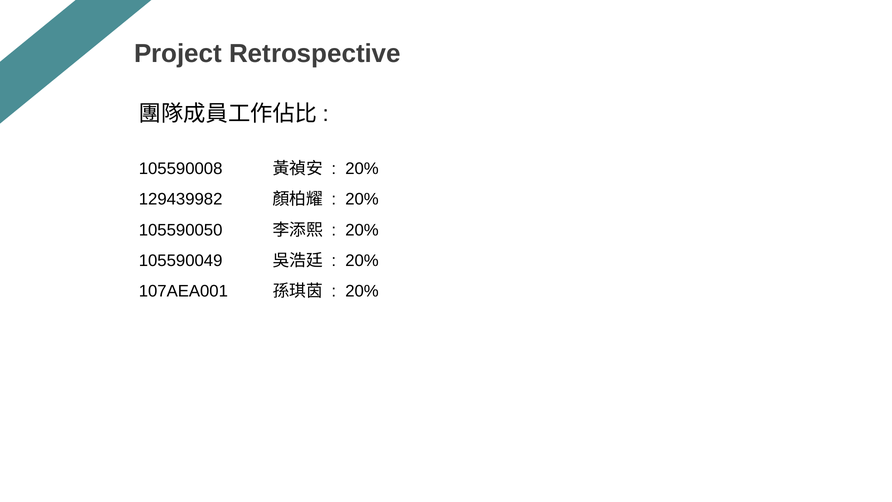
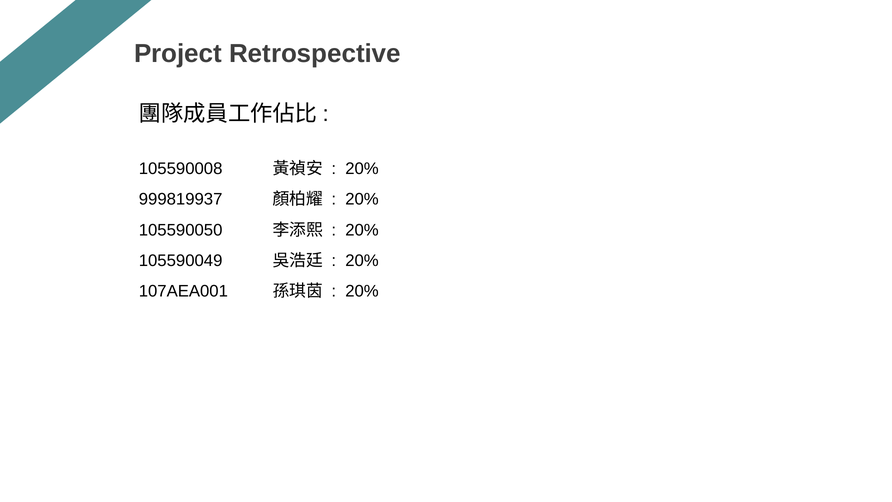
129439982: 129439982 -> 999819937 (181, 199)
